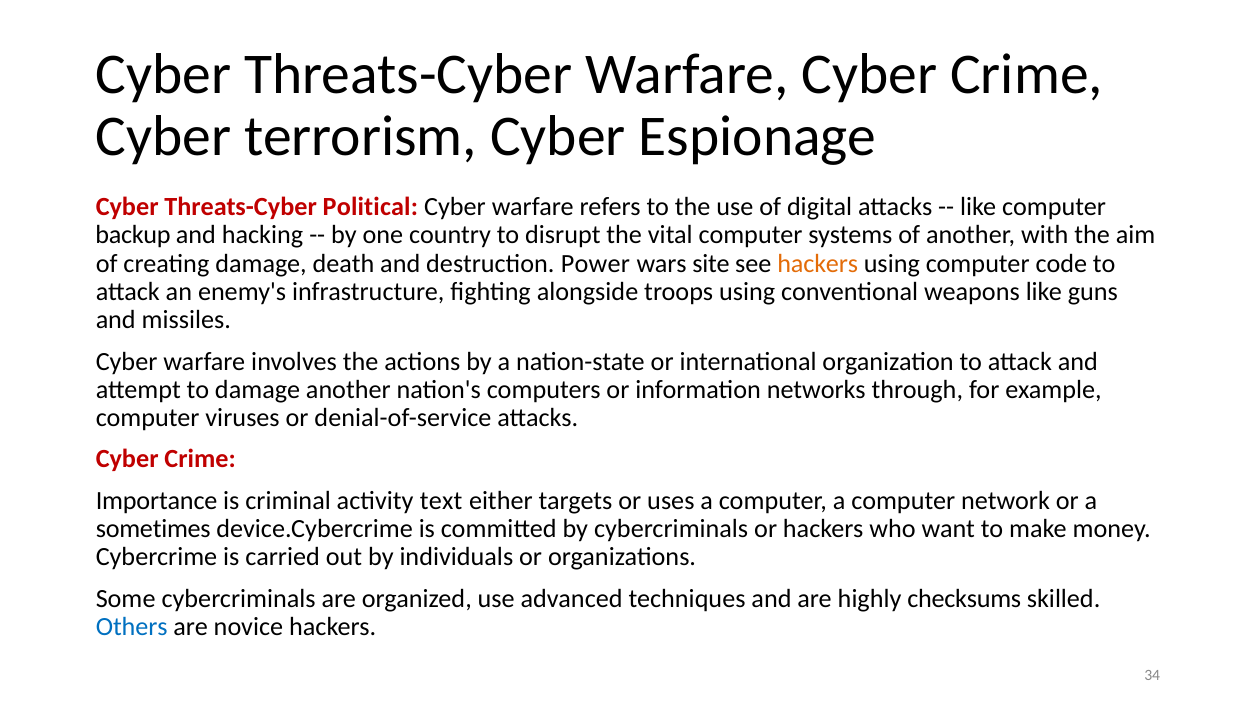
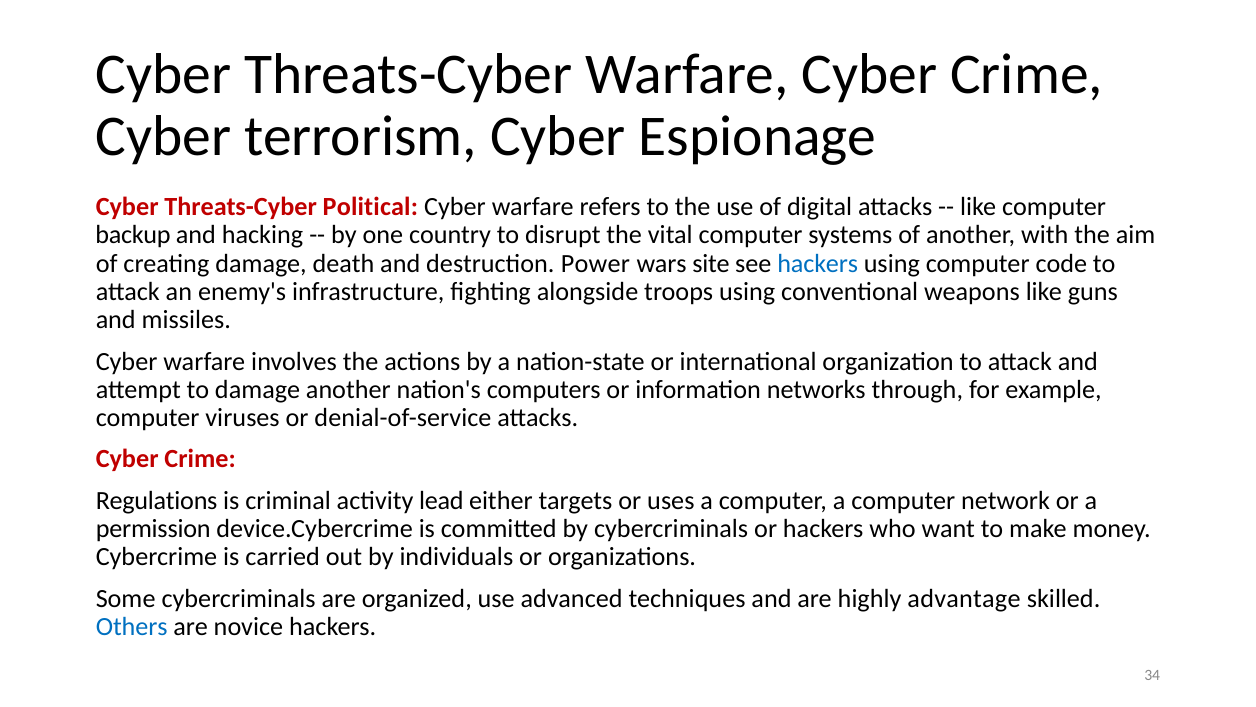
hackers colour: orange -> blue (818, 263)
Importance: Importance -> Regulations (157, 500)
text: text -> lead (441, 500)
sometimes: sometimes -> permission (153, 529)
checksums: checksums -> advantage (964, 598)
